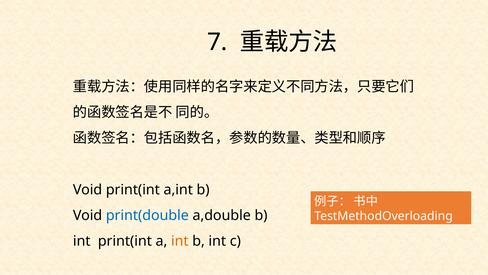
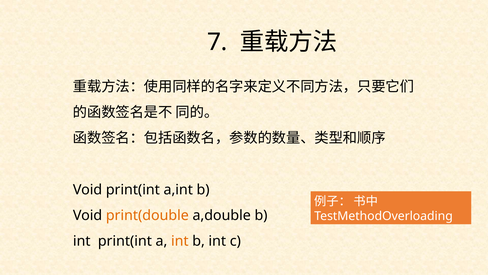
print(double colour: blue -> orange (147, 215)
